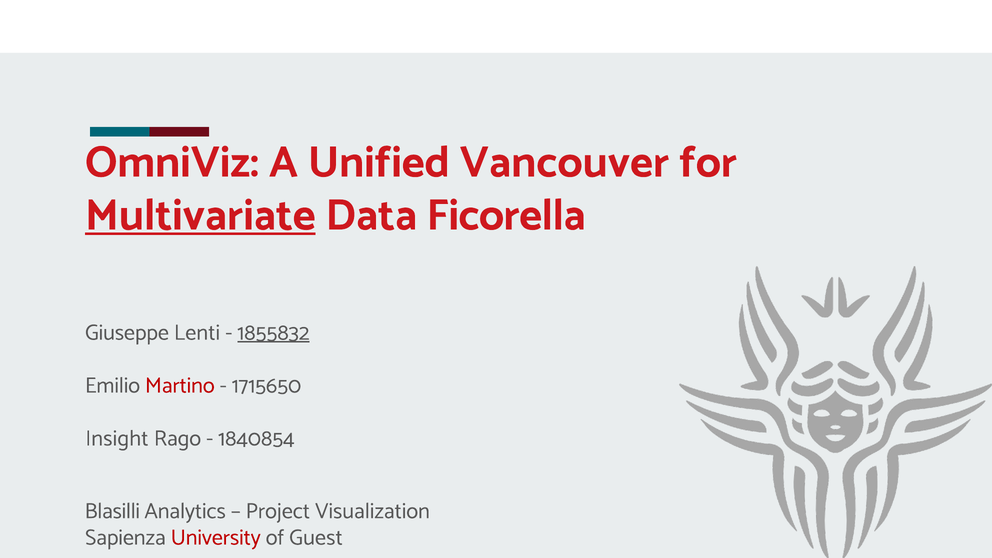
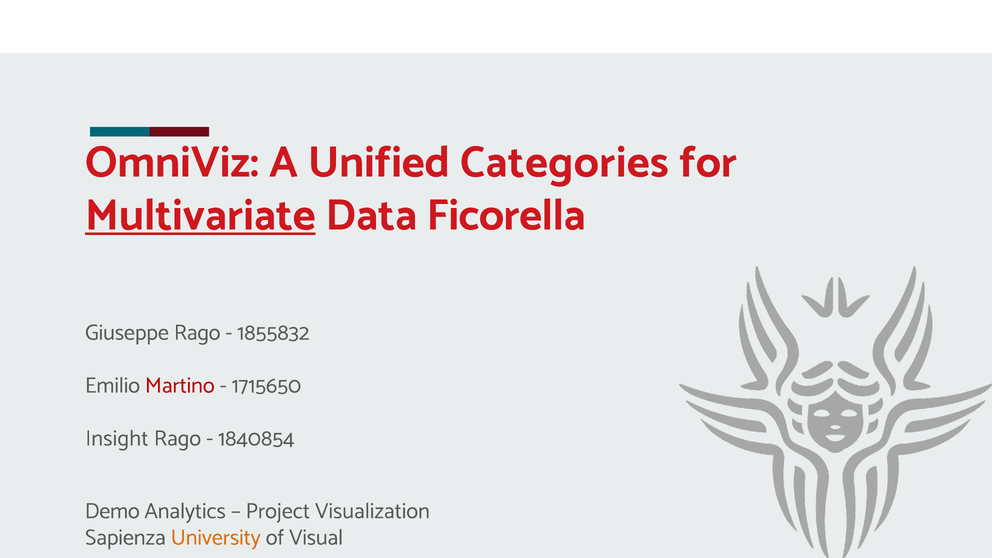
Vancouver: Vancouver -> Categories (564, 162)
Giuseppe Lenti: Lenti -> Rago (197, 332)
1855832 underline: present -> none (273, 332)
Blasilli: Blasilli -> Demo (112, 511)
University colour: red -> orange (216, 537)
Guest: Guest -> Visual (316, 537)
